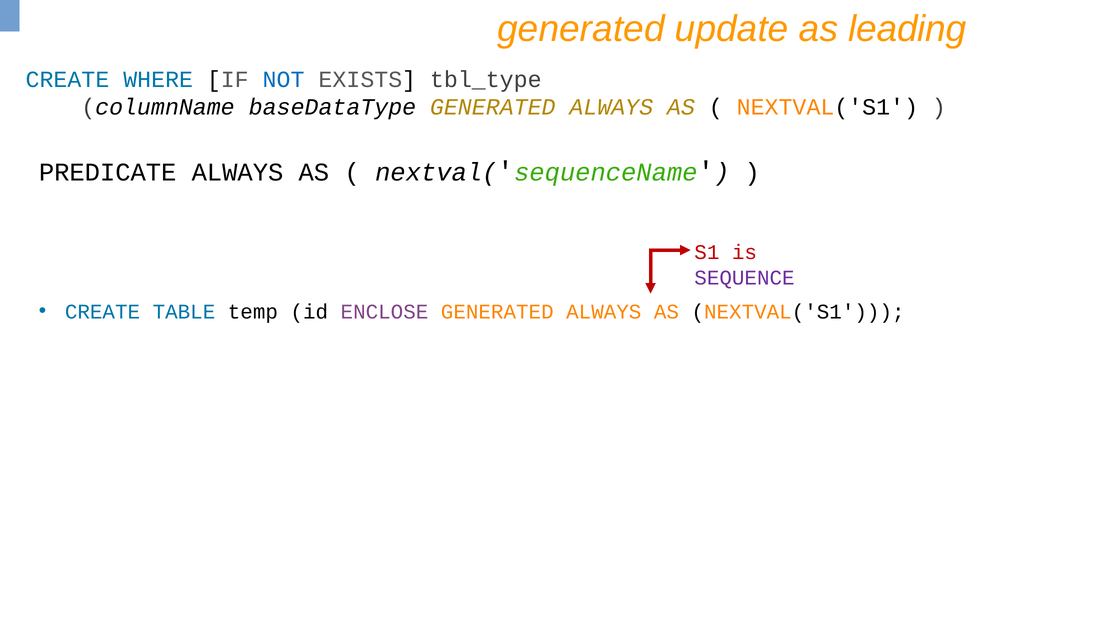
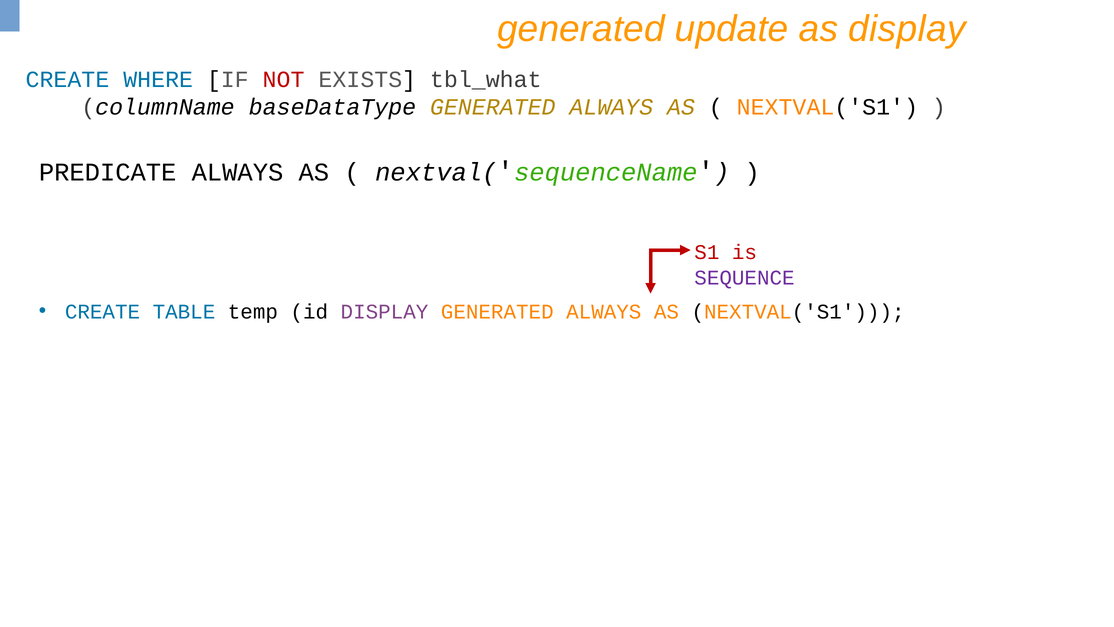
as leading: leading -> display (907, 29)
NOT colour: blue -> red (284, 79)
tbl_type: tbl_type -> tbl_what (486, 79)
id ENCLOSE: ENCLOSE -> DISPLAY (384, 311)
